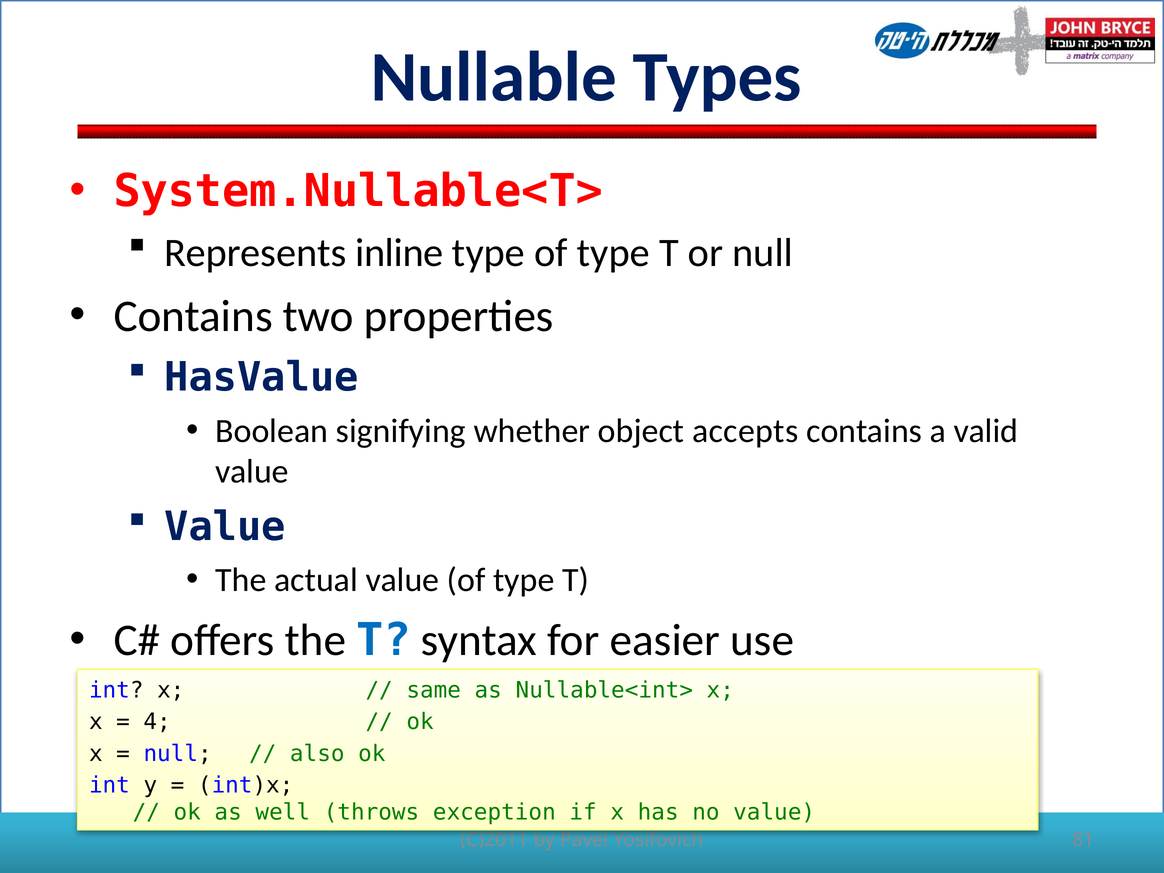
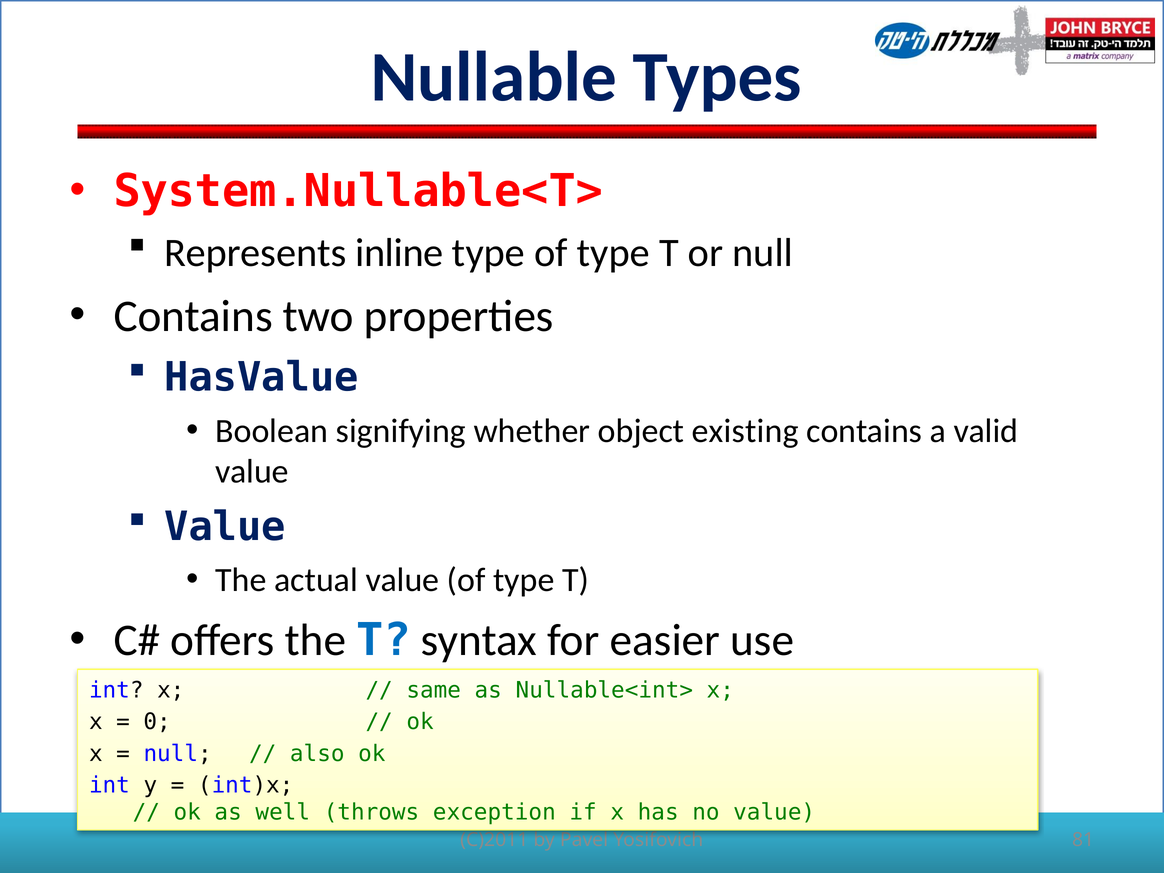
accepts: accepts -> existing (745, 431)
4: 4 -> 0 (157, 722)
